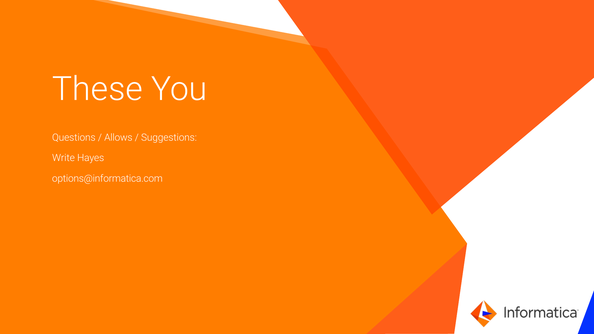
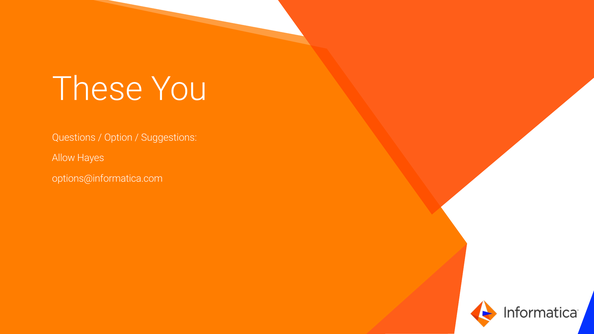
Allows: Allows -> Option (118, 138)
Write: Write -> Allow (64, 158)
